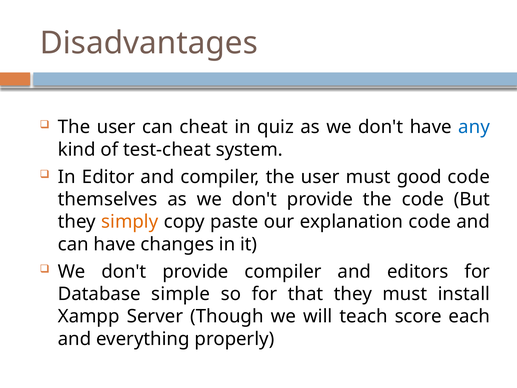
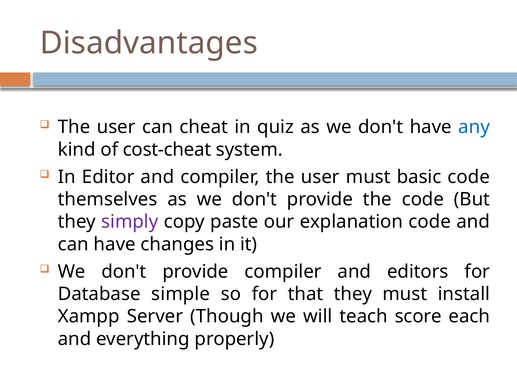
test-cheat: test-cheat -> cost-cheat (167, 149)
good: good -> basic (419, 177)
simply colour: orange -> purple (130, 222)
